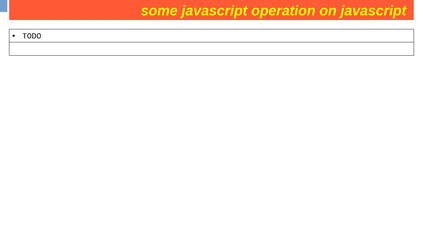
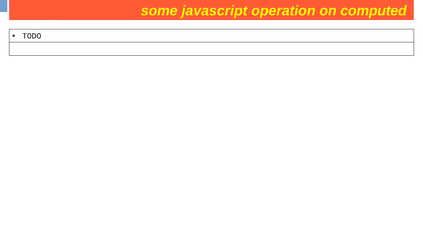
javascript: javascript -> computed (374, 11)
